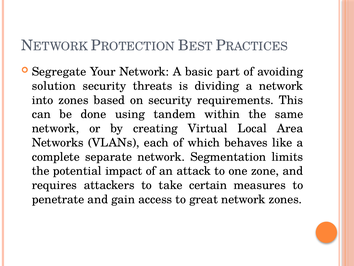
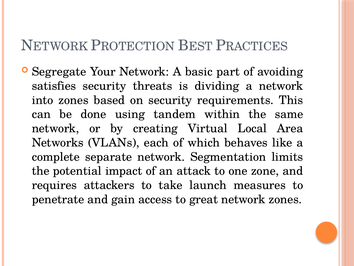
solution: solution -> satisfies (54, 86)
certain: certain -> launch (208, 185)
